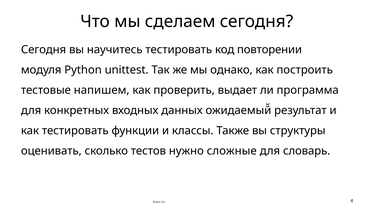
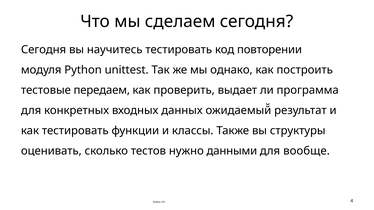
напишем: напишем -> передаем (102, 90)
сложные: сложные -> данными (232, 151)
словарь: словарь -> вообще (307, 151)
